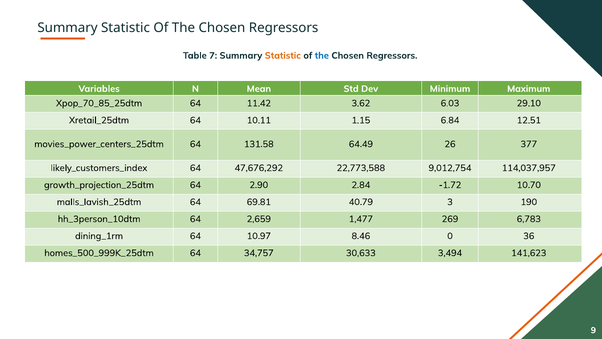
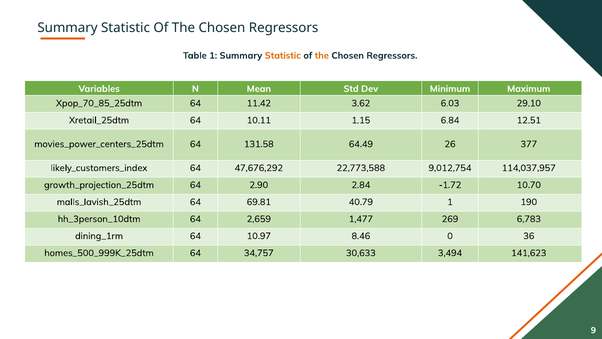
Table 7: 7 -> 1 (213, 56)
the colour: blue -> orange (322, 56)
3: 3 -> 1 (450, 202)
